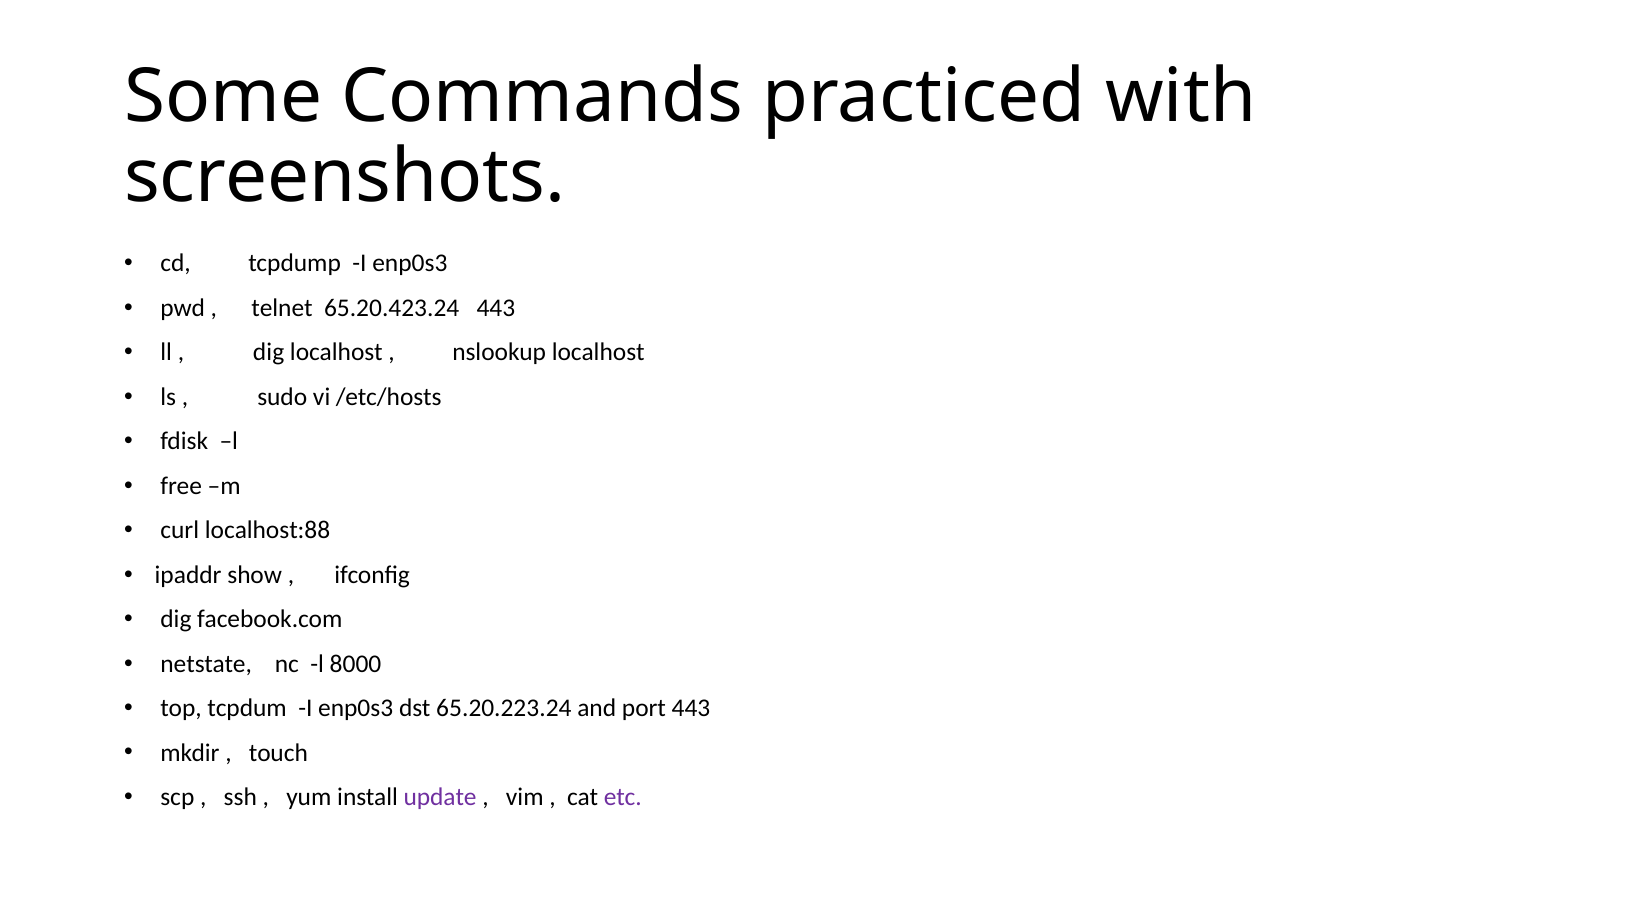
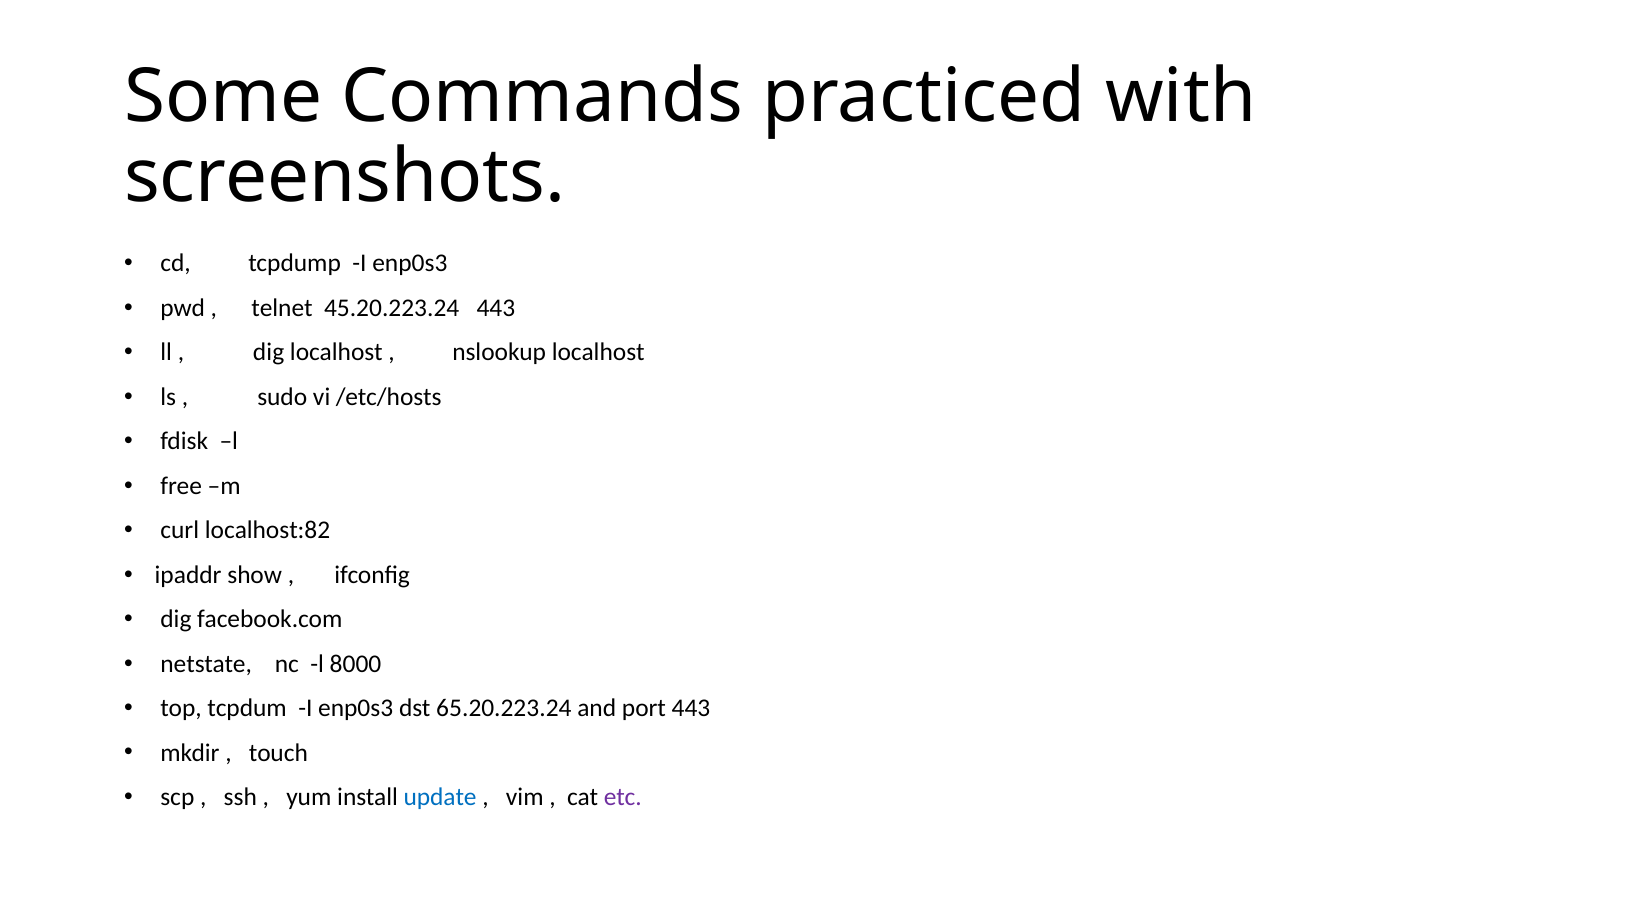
65.20.423.24: 65.20.423.24 -> 45.20.223.24 (392, 308)
localhost:88: localhost:88 -> localhost:82 (268, 531)
update colour: purple -> blue (440, 798)
